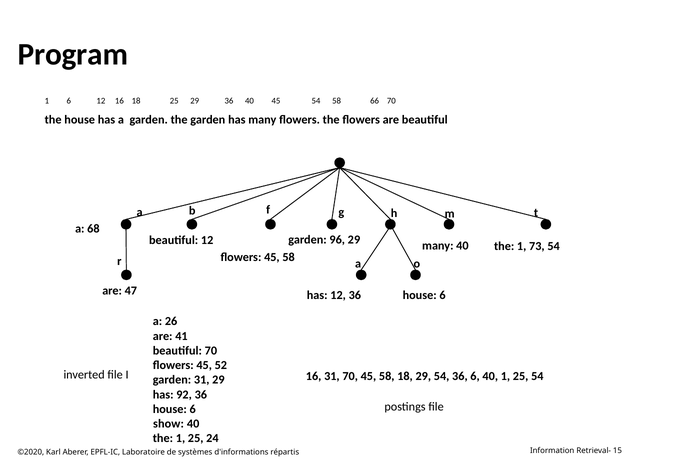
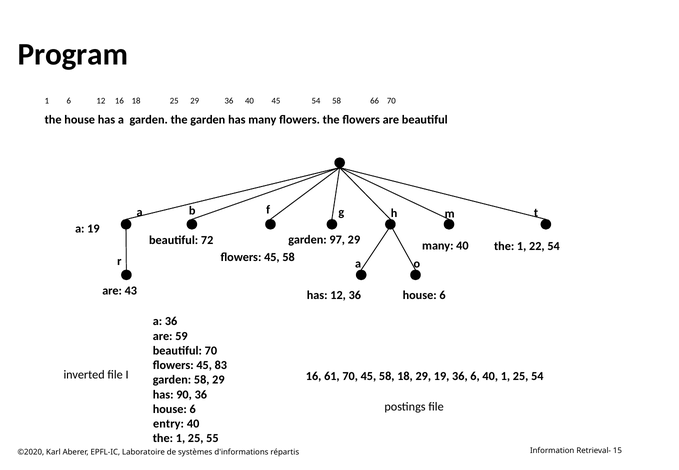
a 68: 68 -> 19 (93, 229)
96: 96 -> 97 (337, 240)
beautiful 12: 12 -> 72 (207, 240)
73: 73 -> 22 (537, 246)
47: 47 -> 43 (131, 291)
a 26: 26 -> 36 (171, 321)
41: 41 -> 59 (181, 336)
52: 52 -> 83 (221, 365)
16 31: 31 -> 61 (332, 376)
29 54: 54 -> 19 (442, 376)
garden 31: 31 -> 58 (202, 380)
92: 92 -> 90 (184, 395)
show: show -> entry (168, 424)
24: 24 -> 55 (212, 439)
